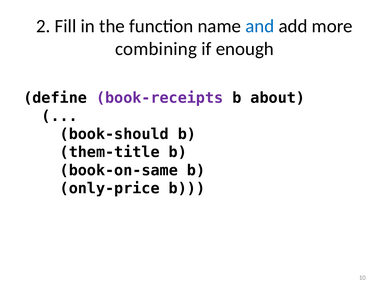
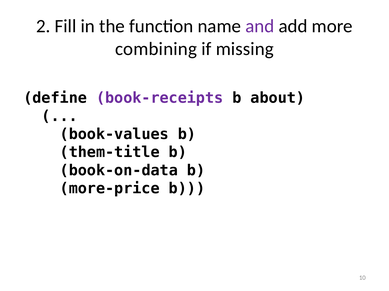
and colour: blue -> purple (260, 26)
enough: enough -> missing (245, 49)
book-should: book-should -> book-values (114, 134)
book-on-same: book-on-same -> book-on-data (119, 171)
only-price: only-price -> more-price (110, 189)
